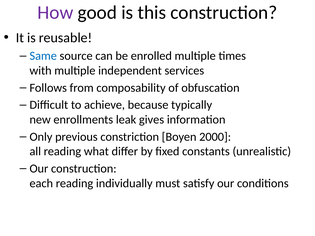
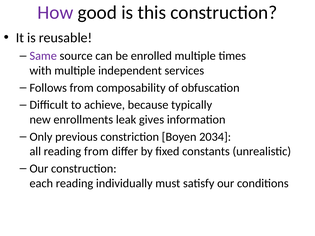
Same colour: blue -> purple (43, 56)
2000: 2000 -> 2034 (215, 137)
reading what: what -> from (96, 152)
